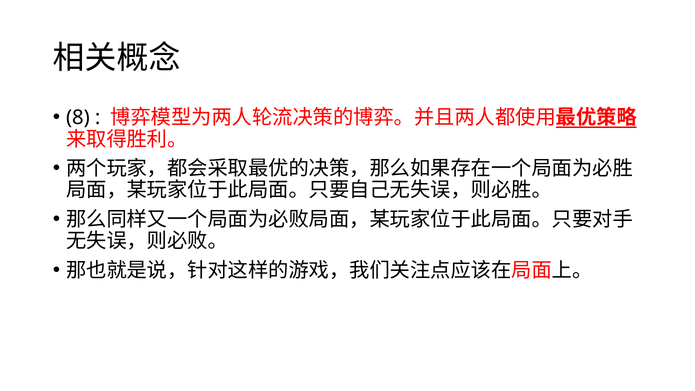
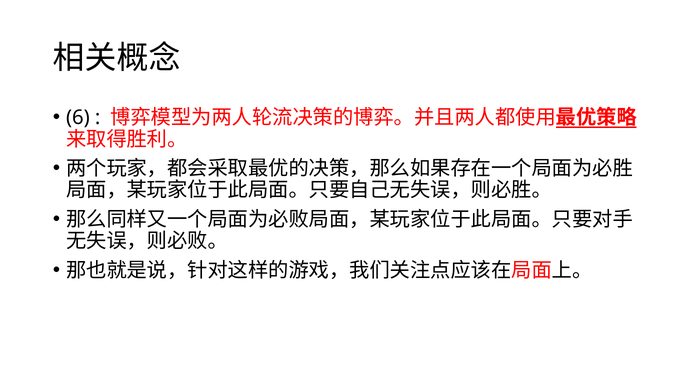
8: 8 -> 6 (78, 117)
